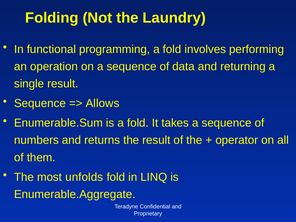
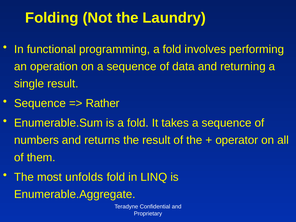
Allows: Allows -> Rather (103, 103)
